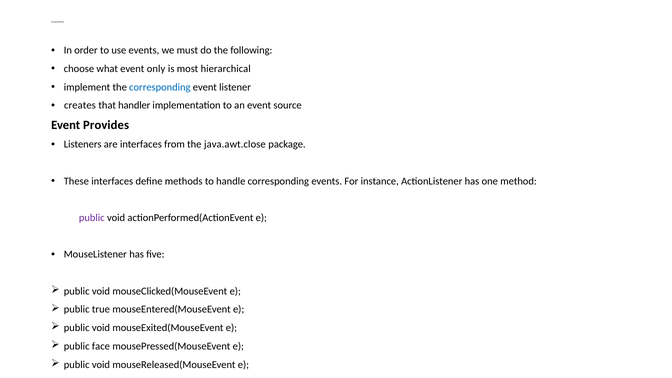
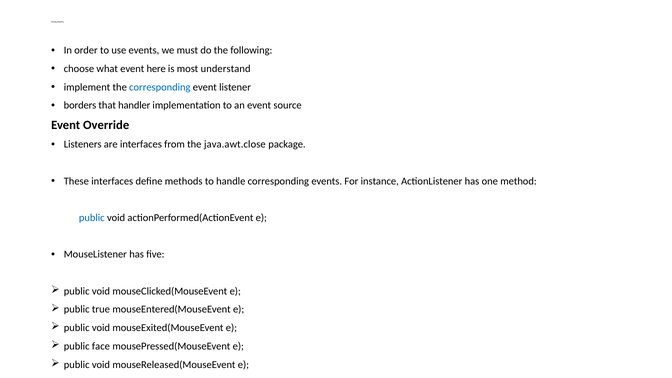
only: only -> here (156, 69)
hierarchical: hierarchical -> understand (226, 69)
creates: creates -> borders (80, 105)
Provides: Provides -> Override (106, 125)
public colour: purple -> blue (92, 218)
